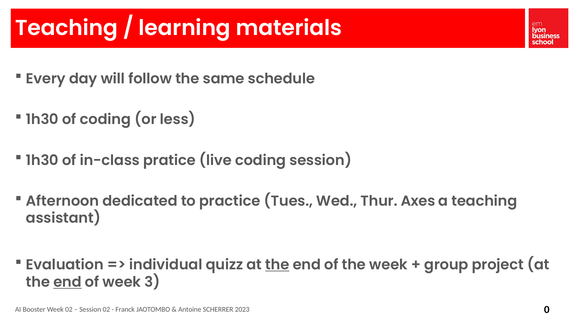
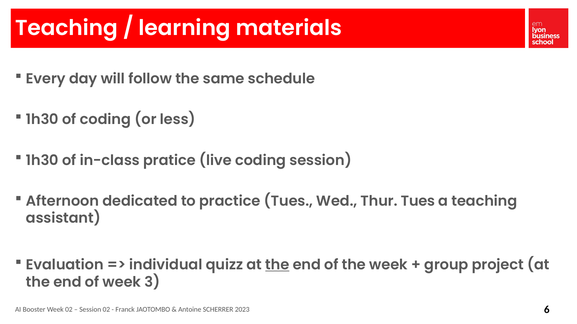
Thur Axes: Axes -> Tues (418, 201)
end underline: present -> none (67, 283)
0: 0 -> 6 (547, 310)
